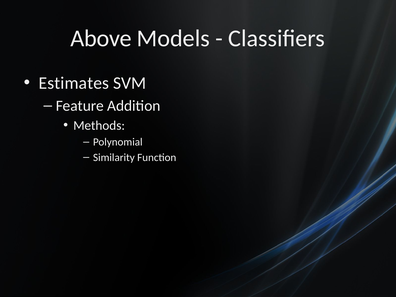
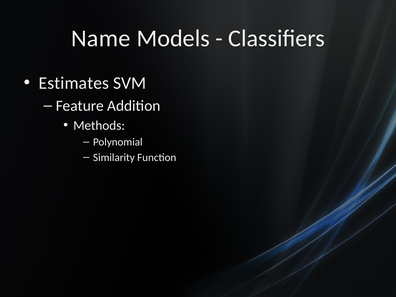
Above: Above -> Name (101, 38)
